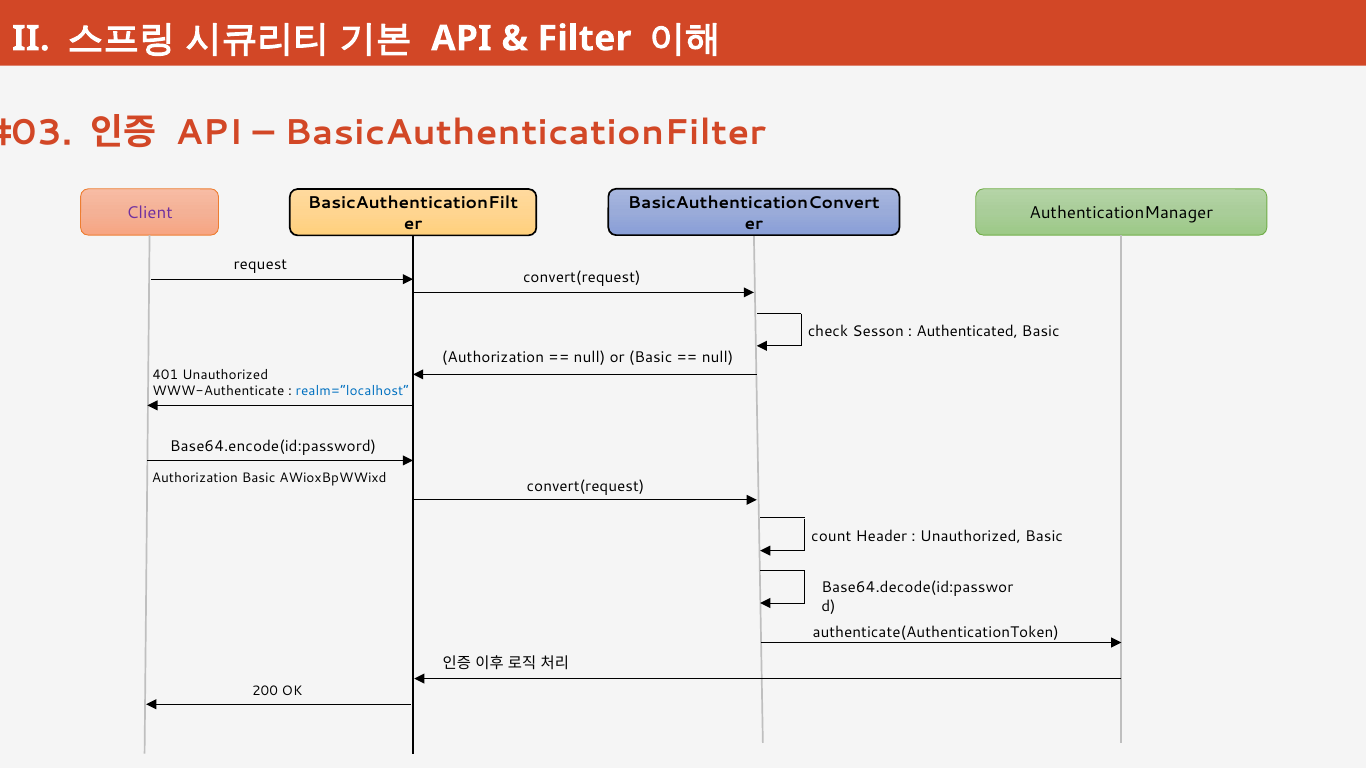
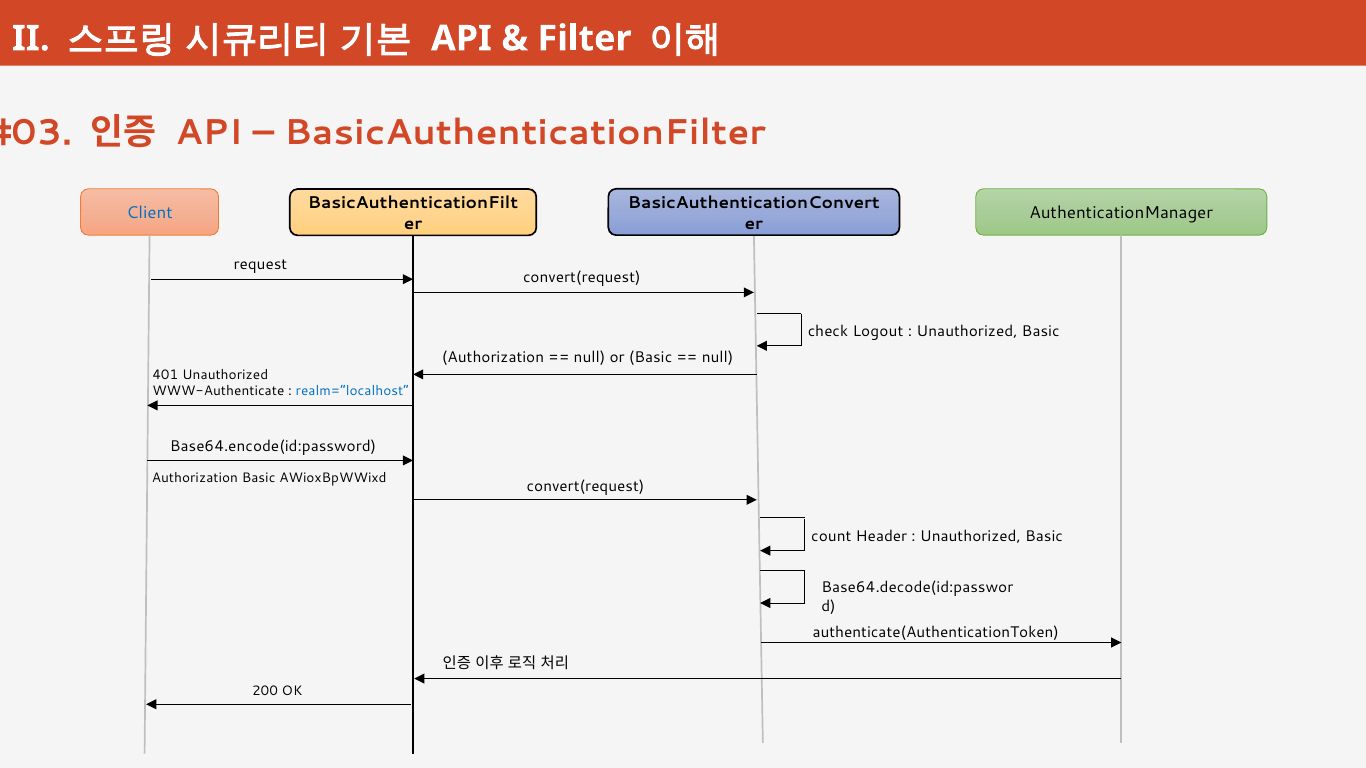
Client colour: purple -> blue (150, 213)
Sesson: Sesson -> Logout (878, 332)
Authenticated: Authenticated -> Unauthorized (967, 332)
